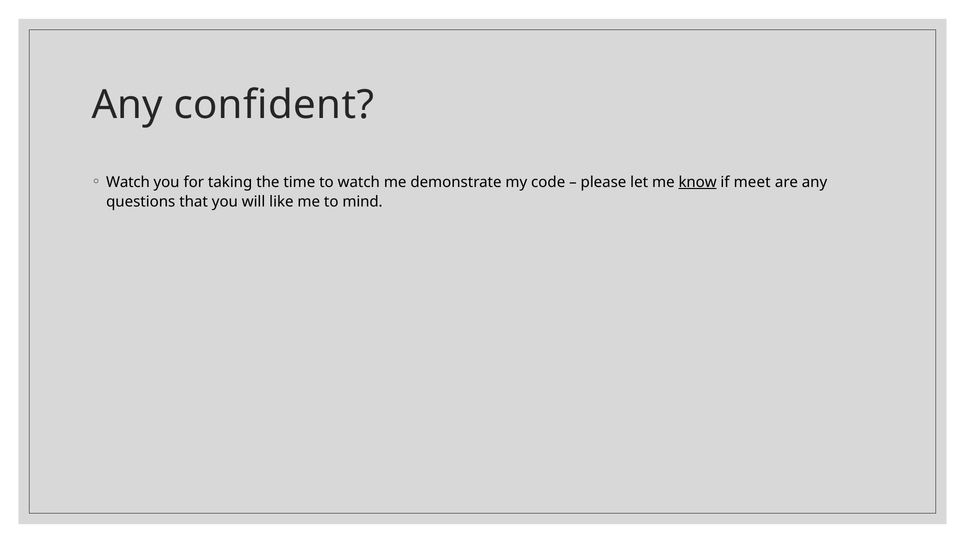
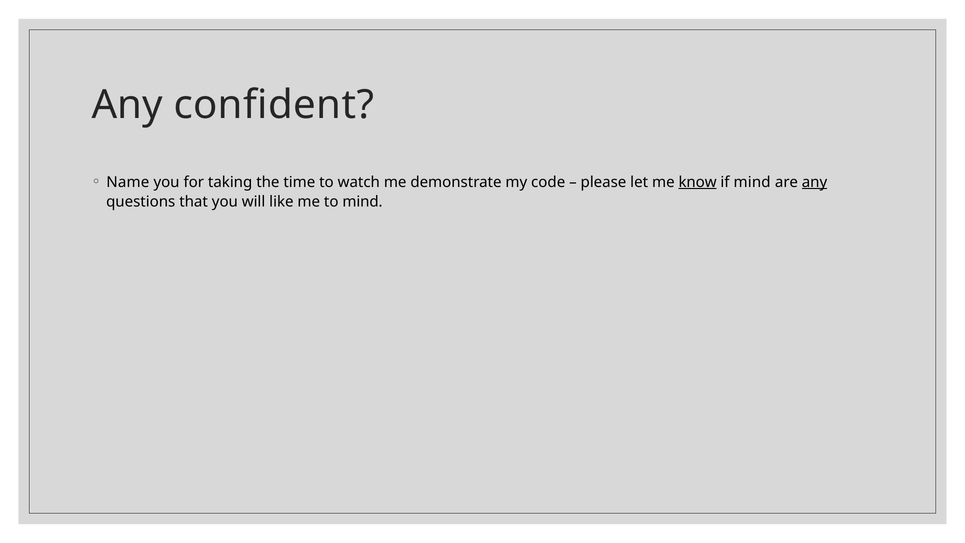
Watch: Watch -> Name (128, 182)
if meet: meet -> mind (752, 182)
any underline: none -> present (815, 182)
